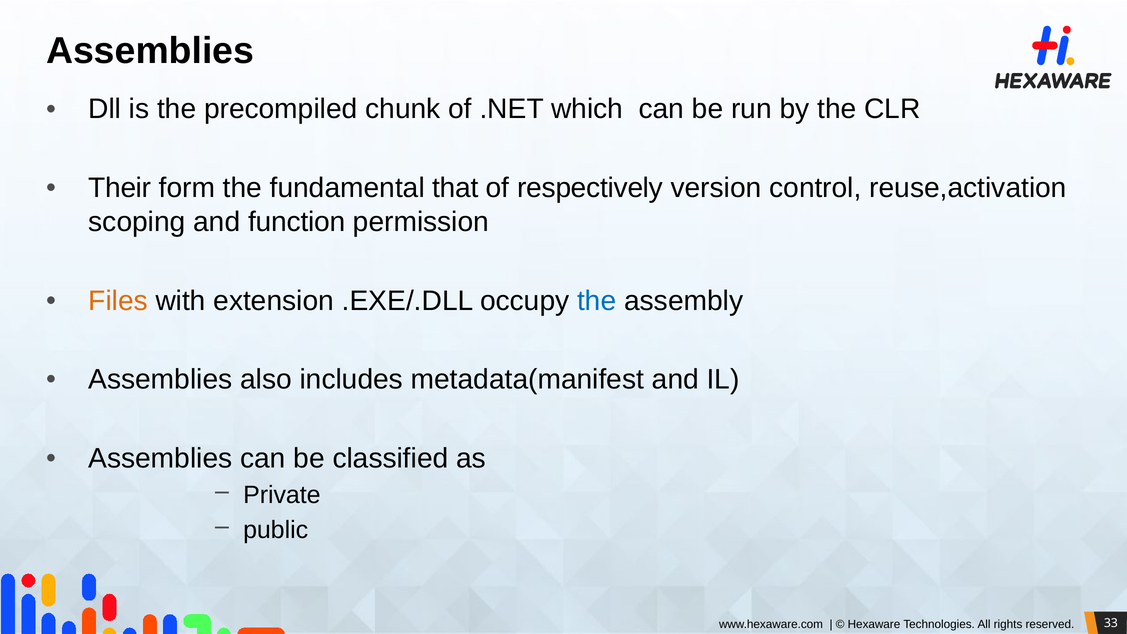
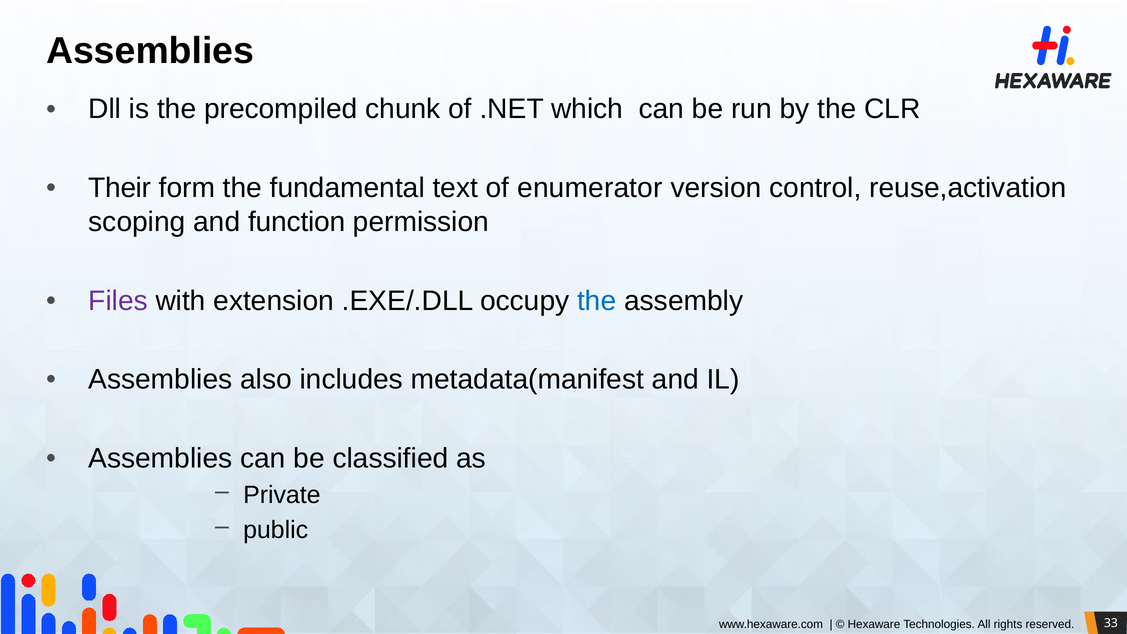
that: that -> text (455, 188)
respectively: respectively -> enumerator (590, 188)
Files colour: orange -> purple (118, 301)
